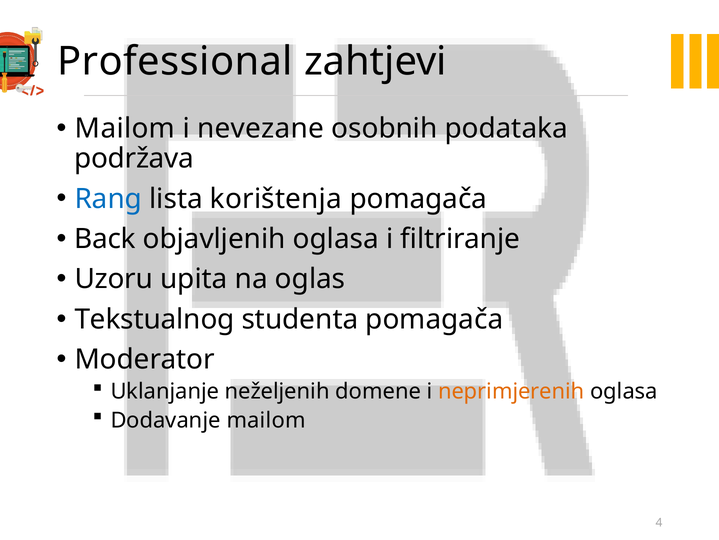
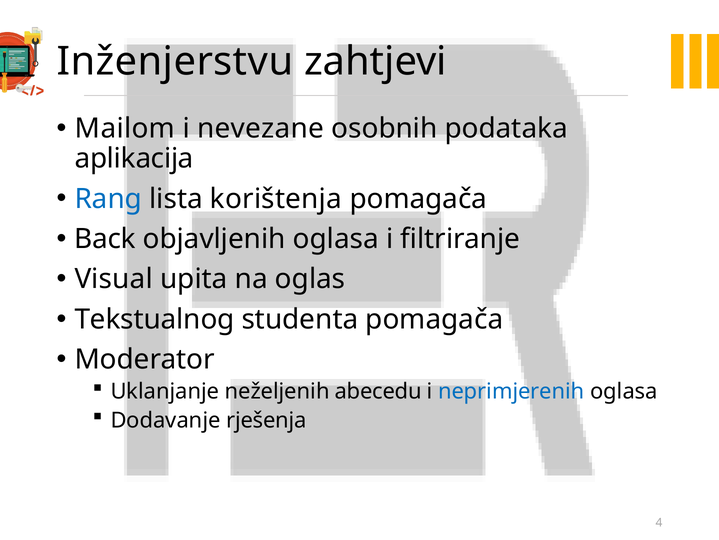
Professional: Professional -> Inženjerstvu (175, 62)
podržava: podržava -> aplikacija (134, 158)
Uzoru: Uzoru -> Visual (114, 279)
domene: domene -> abecedu (378, 391)
neprimjerenih colour: orange -> blue (511, 391)
Dodavanje mailom: mailom -> rješenja (266, 420)
